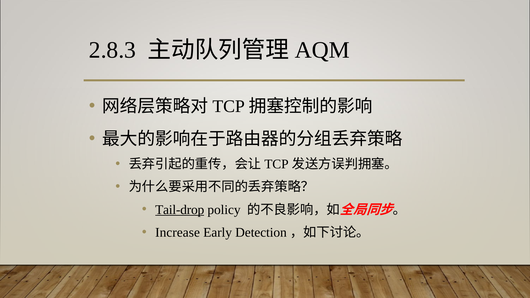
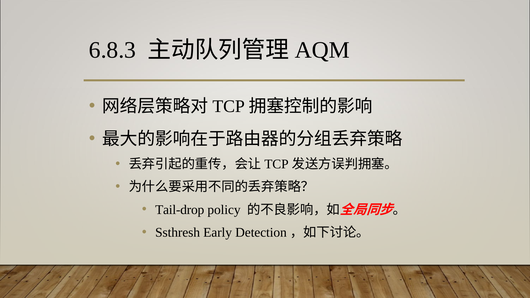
2.8.3: 2.8.3 -> 6.8.3 (112, 50)
Tail-drop underline: present -> none (180, 210)
Increase: Increase -> Ssthresh (178, 232)
